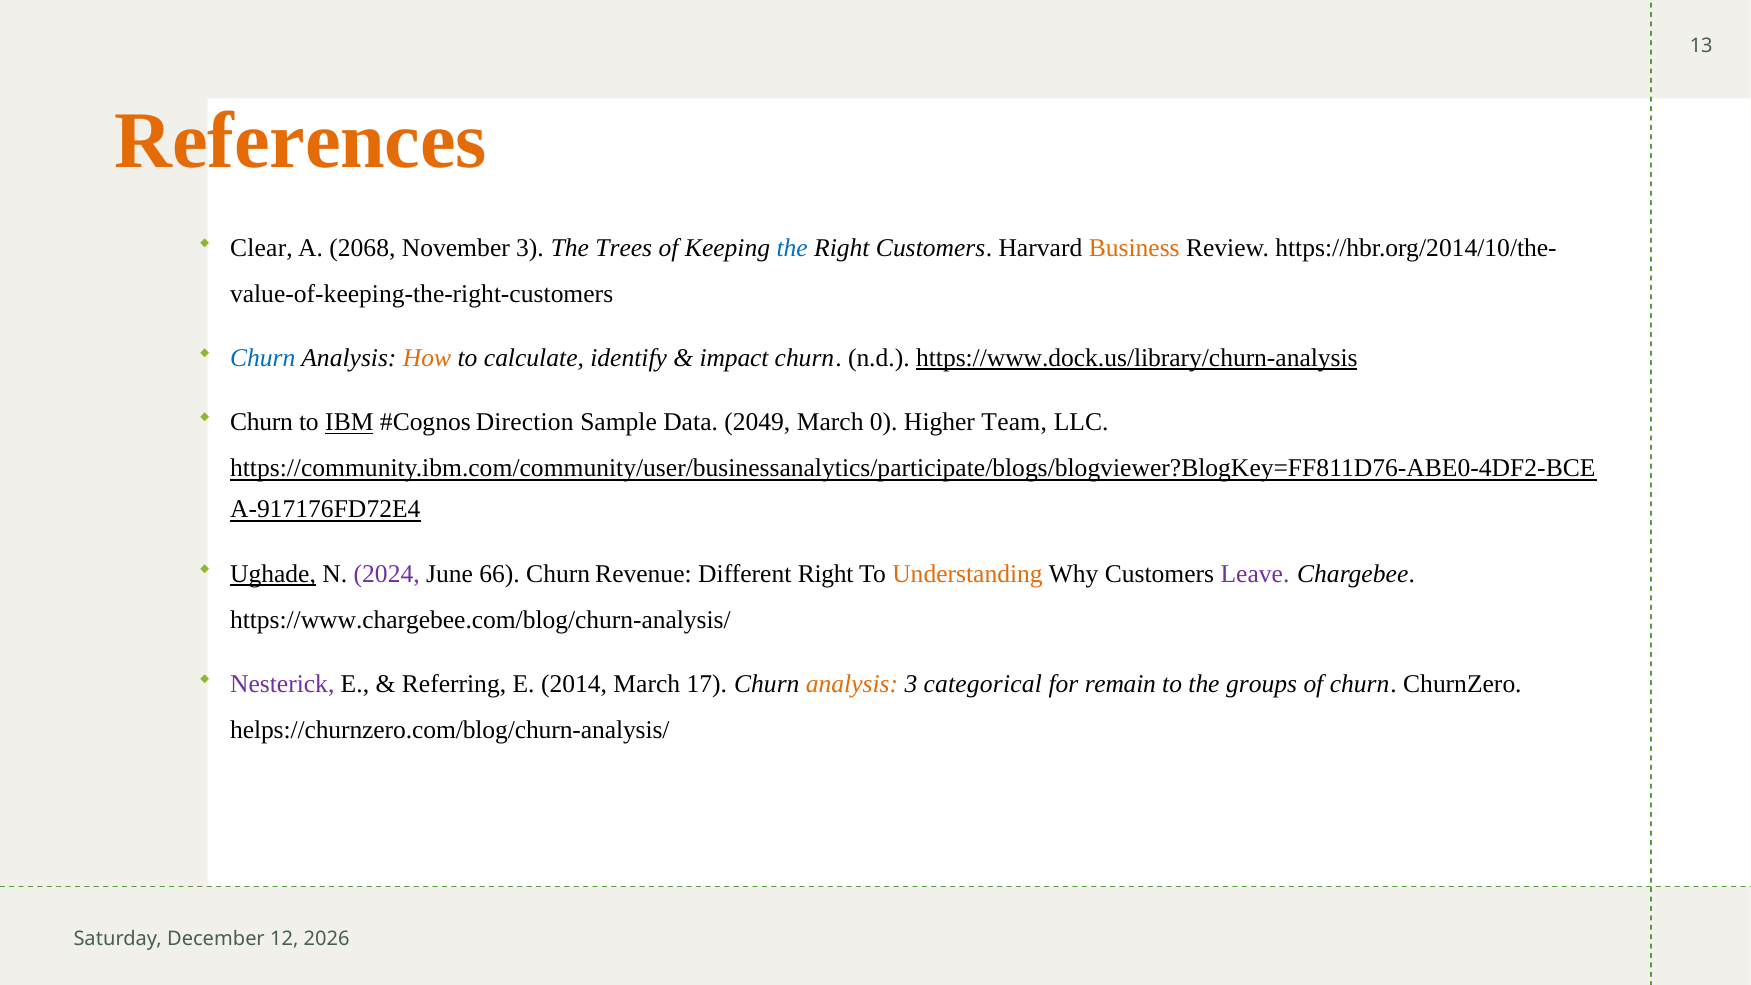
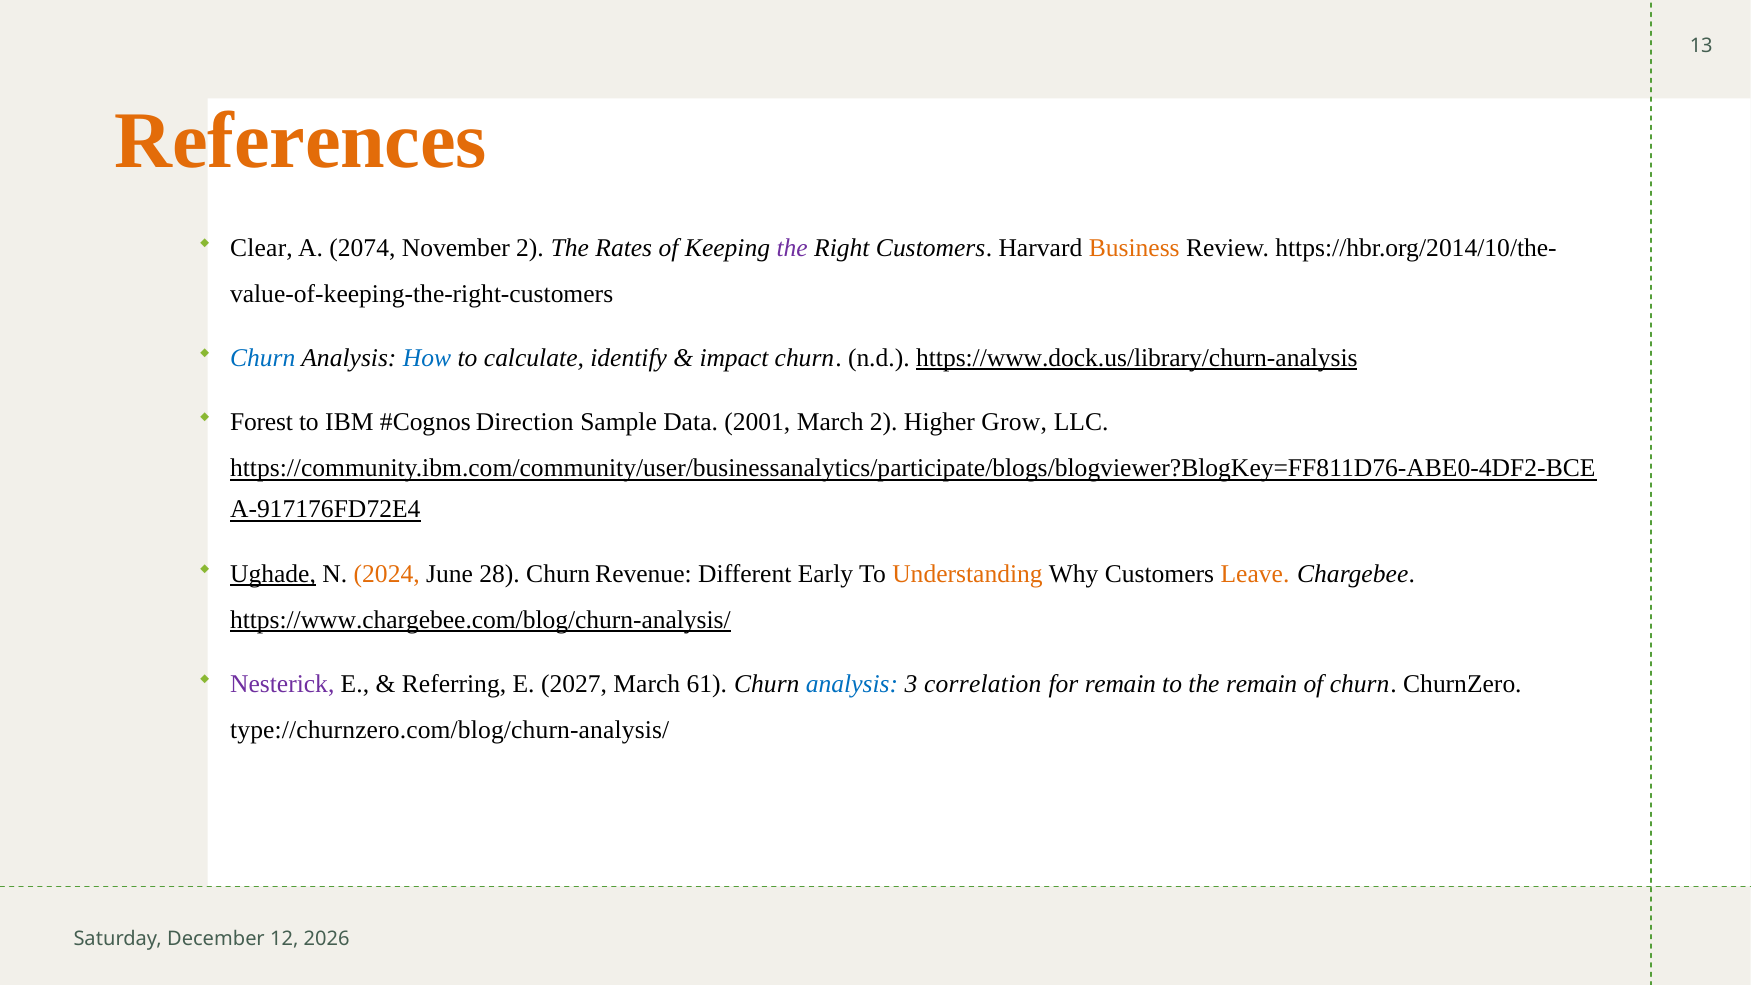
2068: 2068 -> 2074 (362, 248)
November 3: 3 -> 2 (530, 248)
Trees: Trees -> Rates (624, 248)
the colour: blue -> purple (792, 248)
How colour: orange -> blue (427, 358)
Churn: Churn -> Forest (261, 422)
IBM underline: present -> none (349, 422)
2049: 2049 -> 2001 (757, 422)
March 0: 0 -> 2 (884, 422)
Team: Team -> Grow (1014, 422)
2024 colour: purple -> orange (387, 574)
66: 66 -> 28 (500, 574)
Different Right: Right -> Early (825, 574)
Leave colour: purple -> orange (1255, 574)
https://www.chargebee.com/blog/churn-analysis/ underline: none -> present (480, 620)
2014: 2014 -> 2027 (574, 684)
17: 17 -> 61 (707, 684)
analysis colour: orange -> blue (852, 684)
categorical: categorical -> correlation (983, 684)
the groups: groups -> remain (1262, 684)
helps://churnzero.com/blog/churn-analysis/: helps://churnzero.com/blog/churn-analysis/ -> type://churnzero.com/blog/churn-analysis/ (450, 730)
